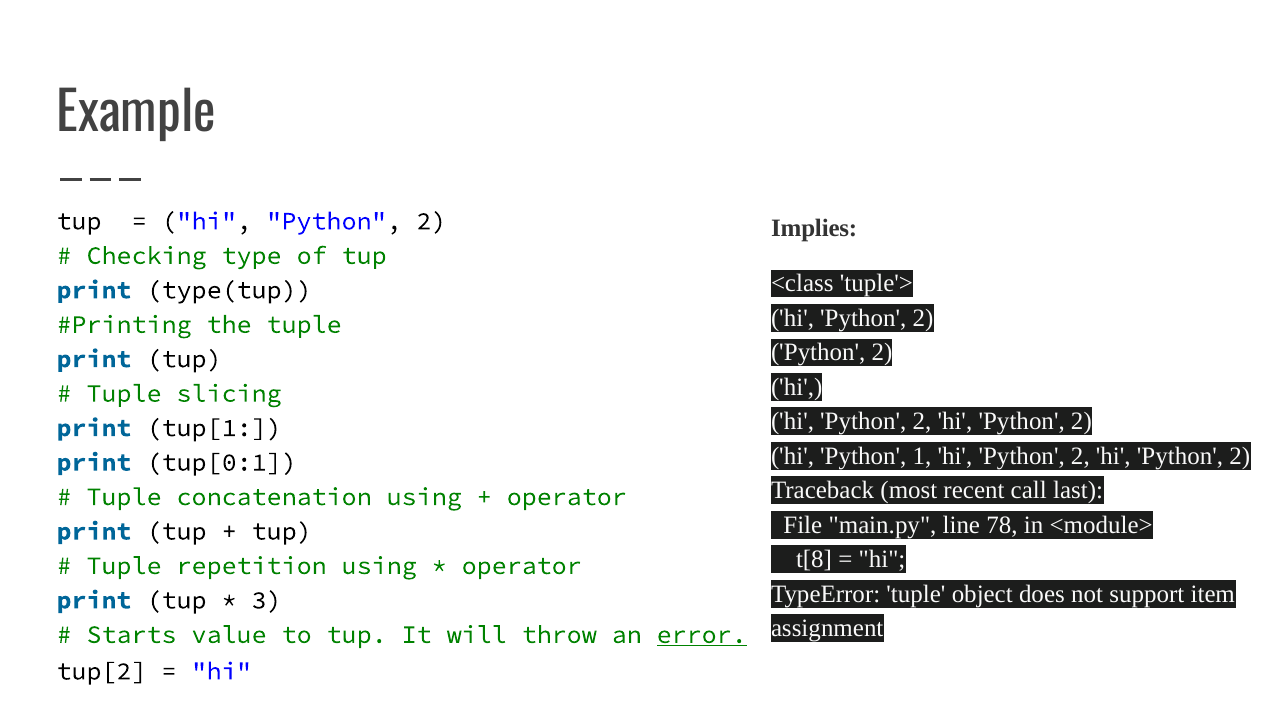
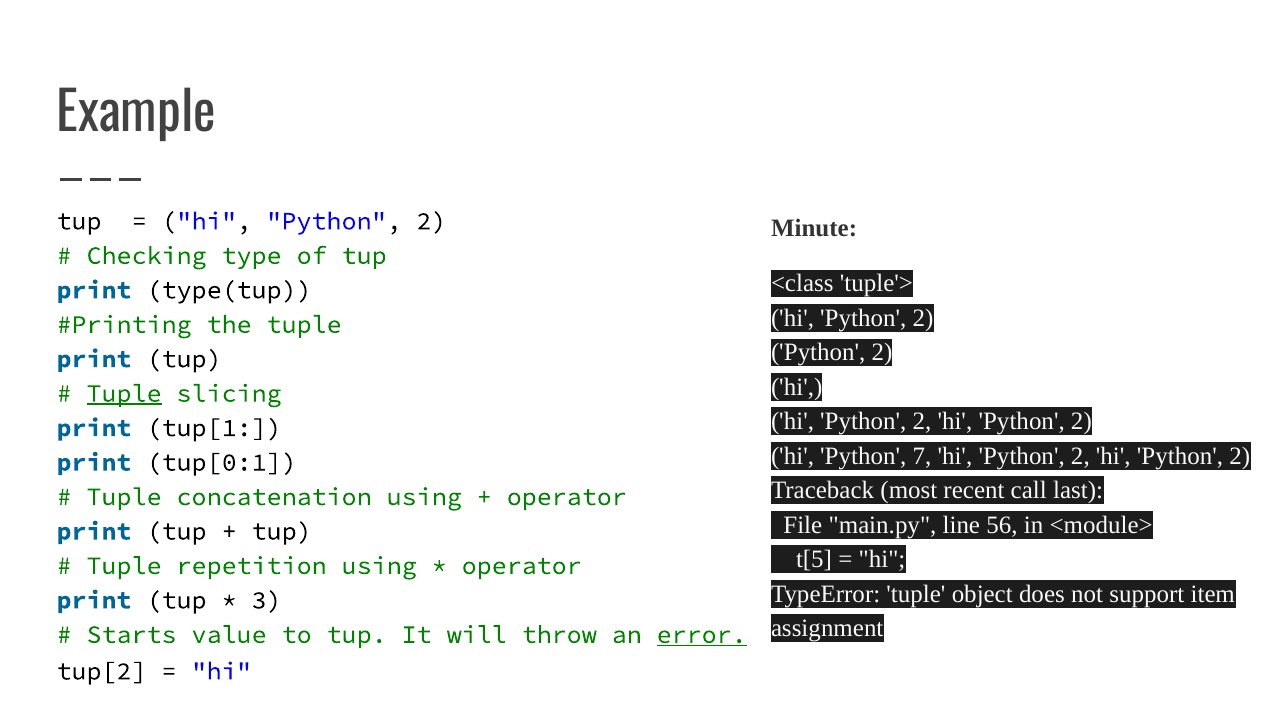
Implies: Implies -> Minute (814, 228)
Tuple underline: none -> present (124, 393)
1: 1 -> 7 (922, 456)
78: 78 -> 56 (1002, 524)
t[8: t[8 -> t[5 (814, 559)
